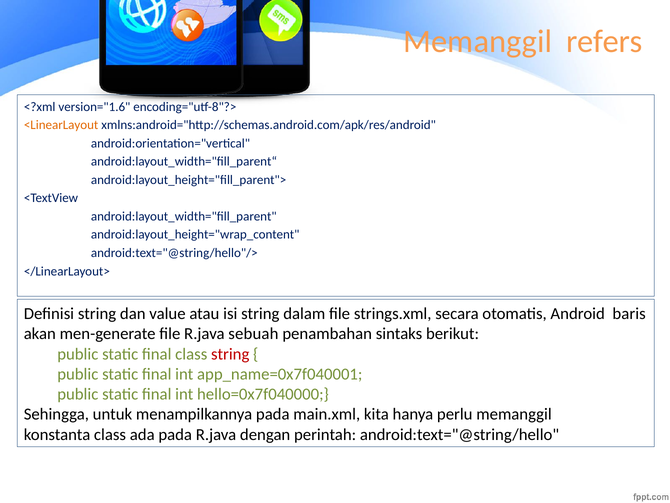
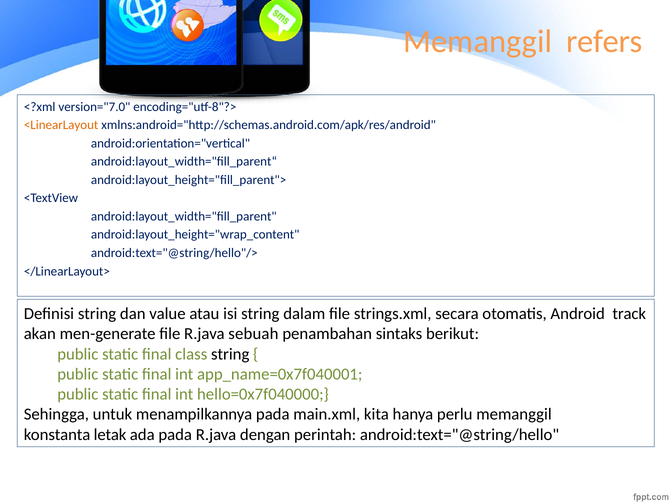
version="1.6: version="1.6 -> version="7.0 (94, 107)
baris: baris -> track (629, 313)
string colour: red -> black (230, 354)
konstanta class: class -> letak (110, 434)
